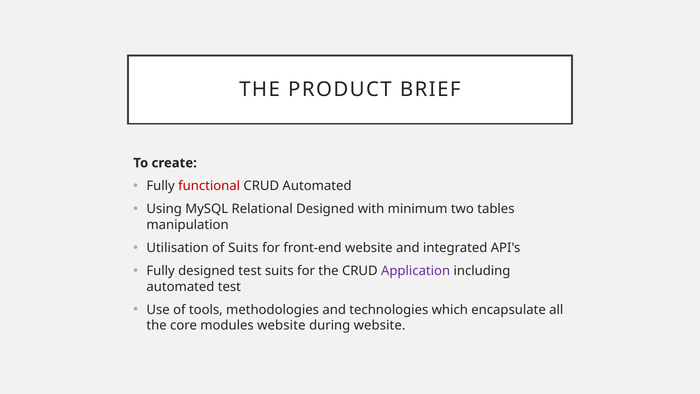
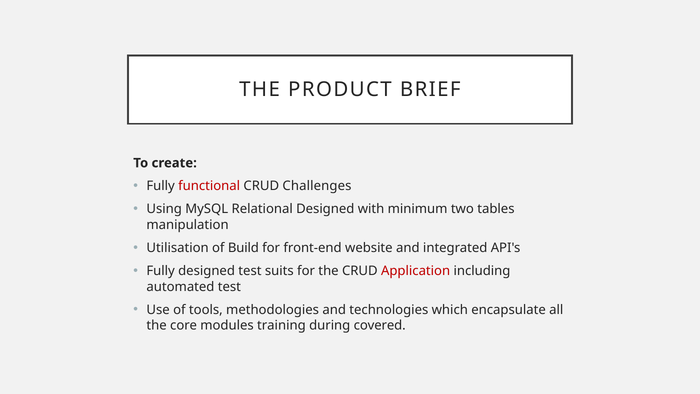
CRUD Automated: Automated -> Challenges (317, 186)
of Suits: Suits -> Build (243, 248)
Application colour: purple -> red (416, 271)
modules website: website -> training (281, 325)
during website: website -> covered (380, 325)
